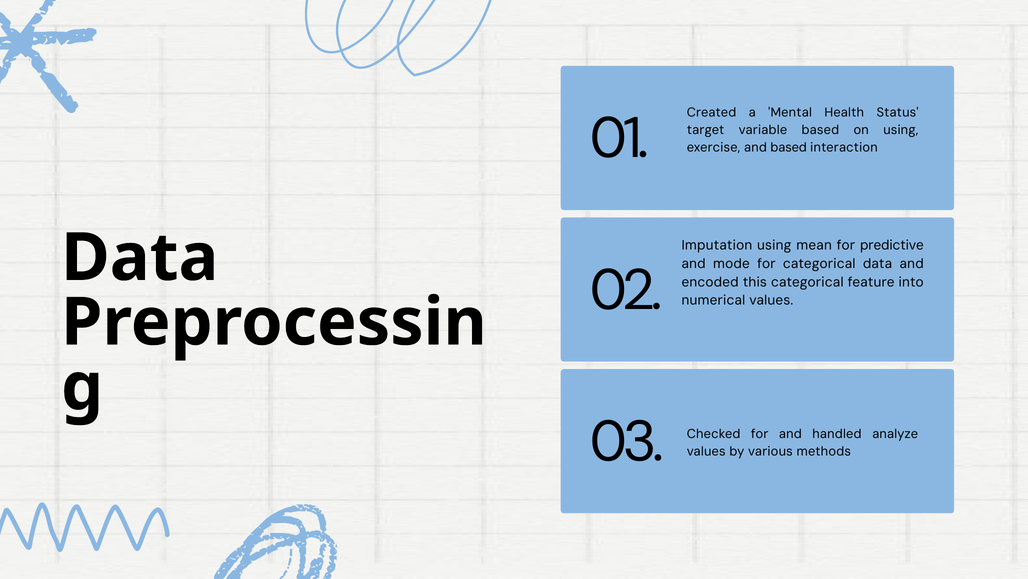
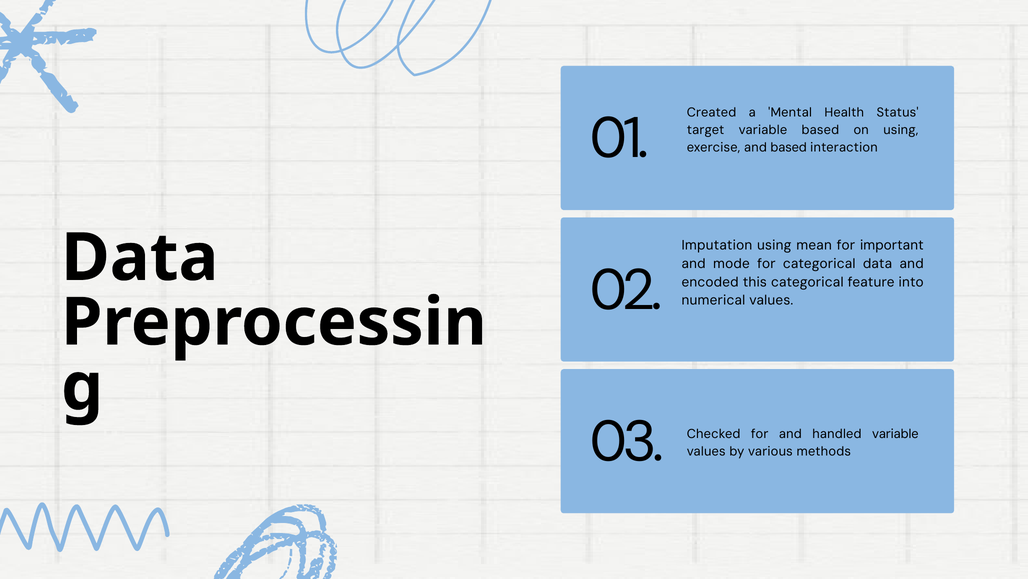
predictive: predictive -> important (892, 245)
handled analyze: analyze -> variable (895, 433)
